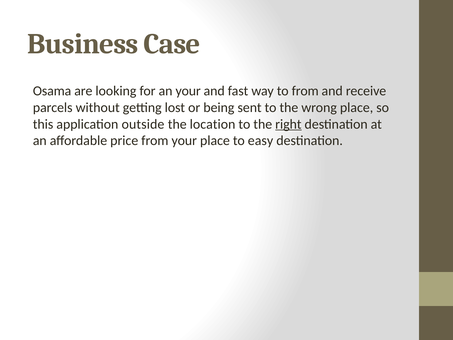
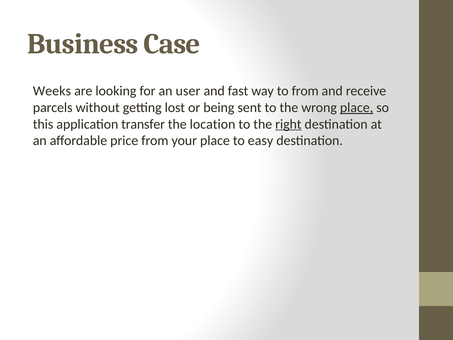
Osama: Osama -> Weeks (52, 91)
an your: your -> user (188, 91)
place underline: none -> present (357, 107)
outside: outside -> transfer (143, 124)
